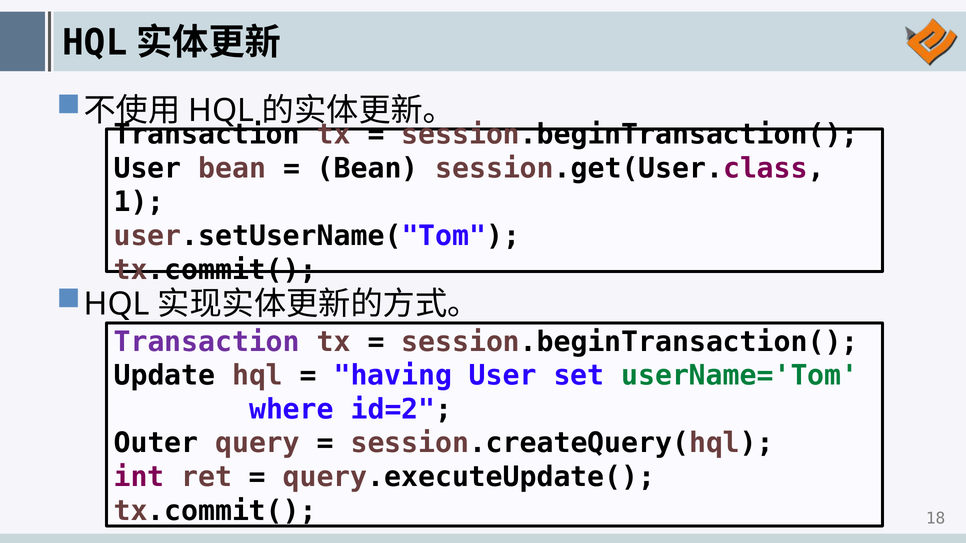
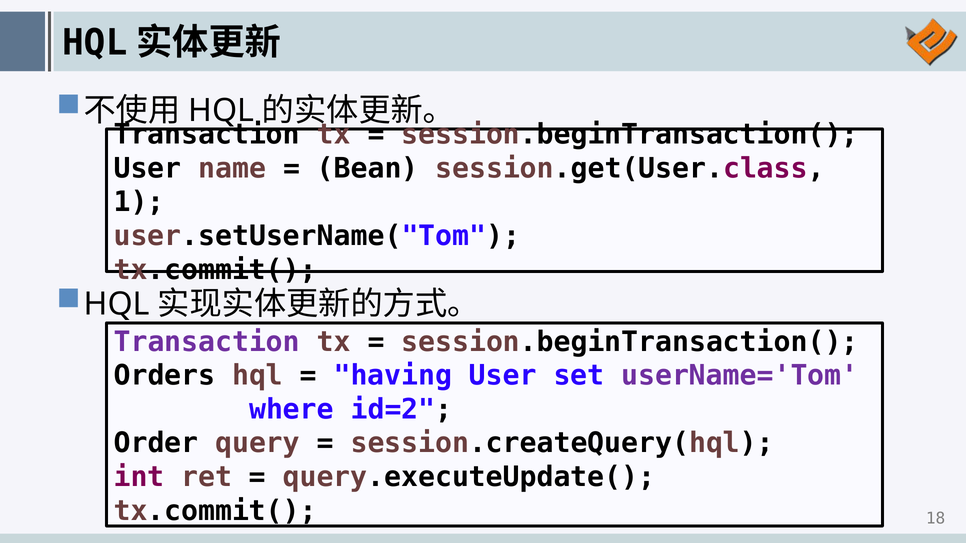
User bean: bean -> name (232, 168)
Update: Update -> Orders (164, 376)
userName='Tom colour: green -> purple (740, 376)
Outer: Outer -> Order (156, 443)
